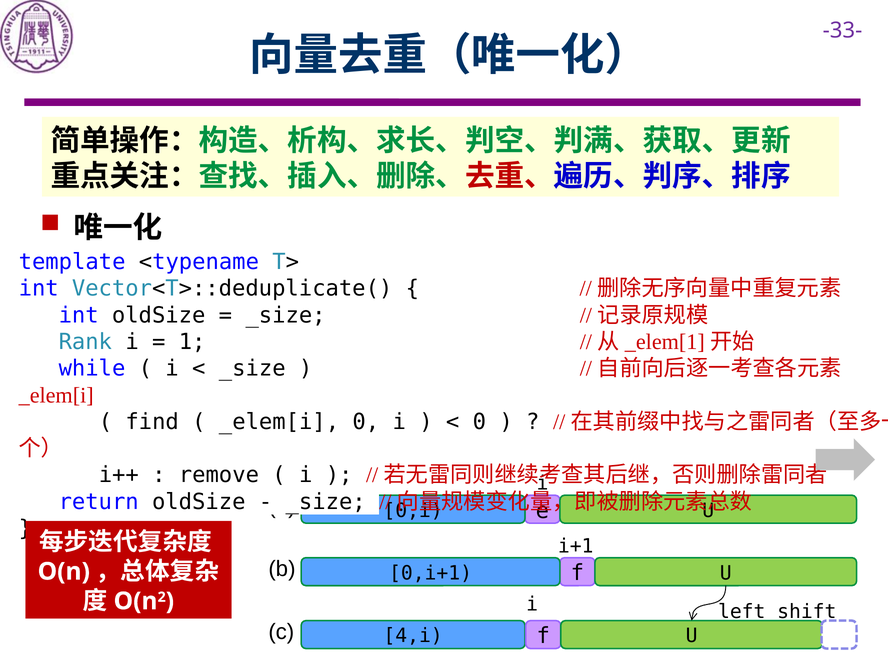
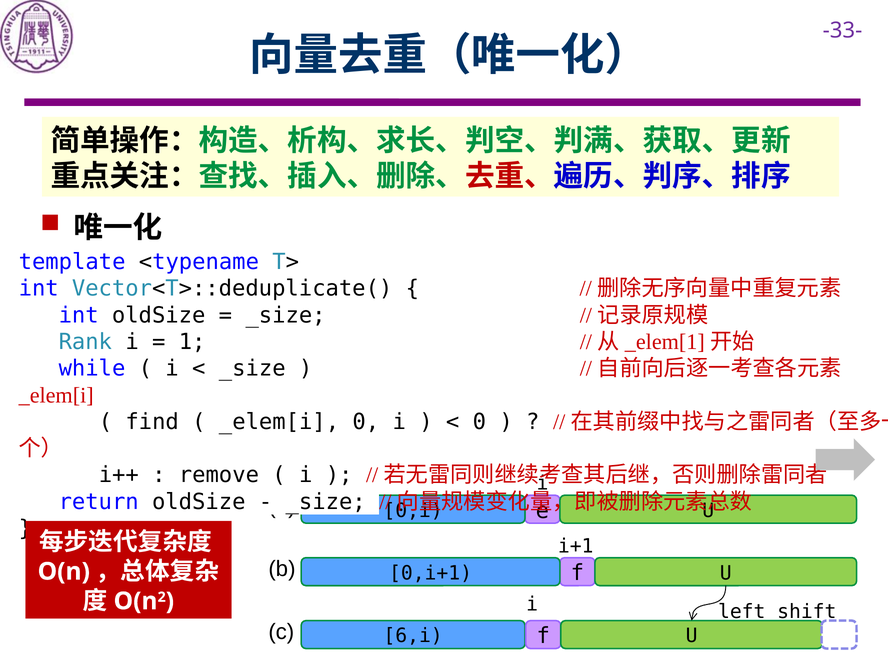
4,i: 4,i -> 6,i (413, 636)
